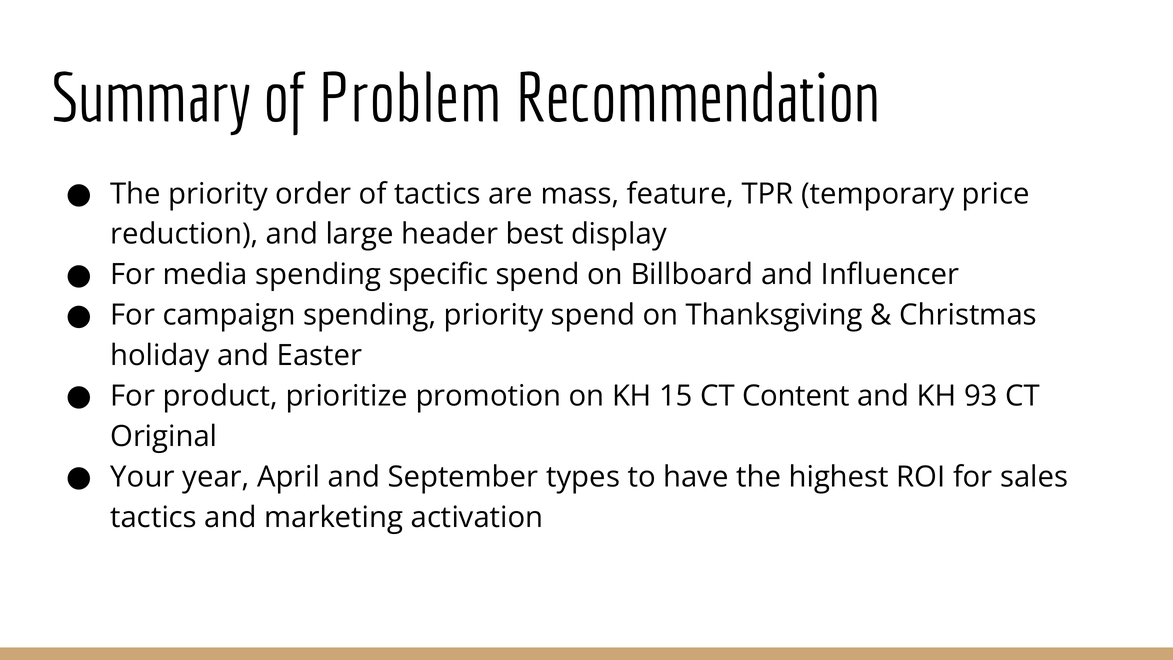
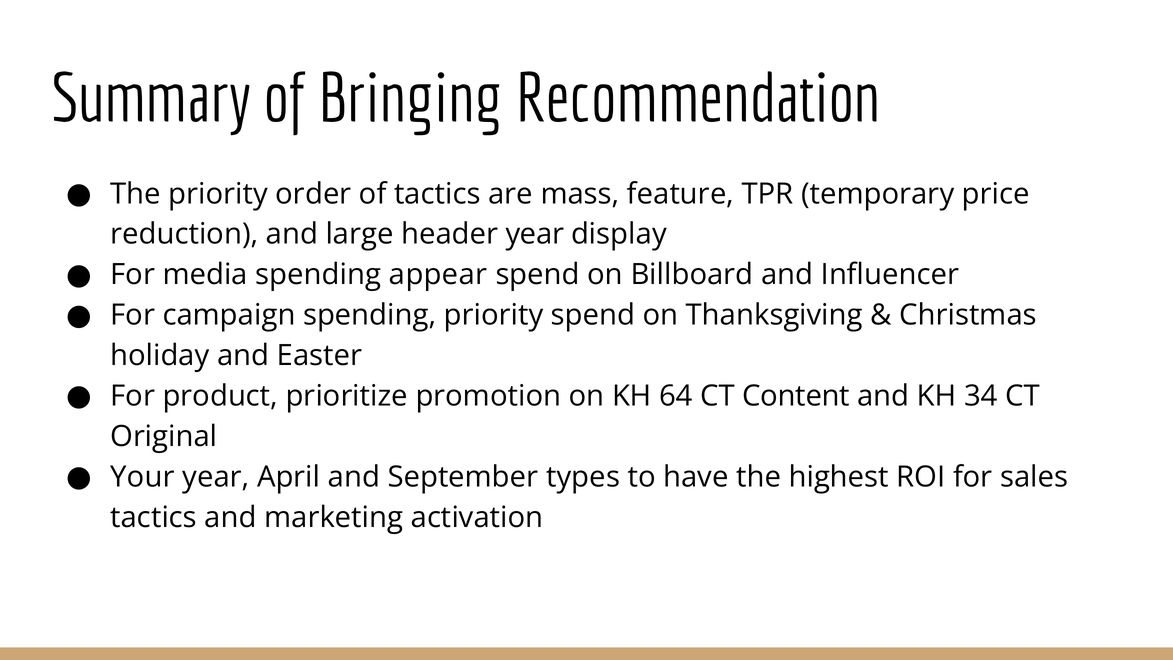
Problem: Problem -> Bringing (410, 99)
header best: best -> year (535, 234)
specific: specific -> appear (438, 275)
15: 15 -> 64 (676, 396)
93: 93 -> 34 (981, 396)
